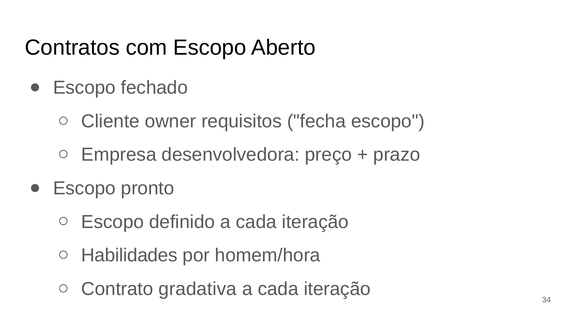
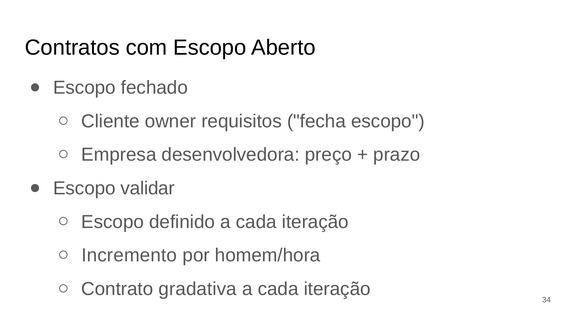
pronto: pronto -> validar (148, 188)
Habilidades: Habilidades -> Incremento (129, 256)
